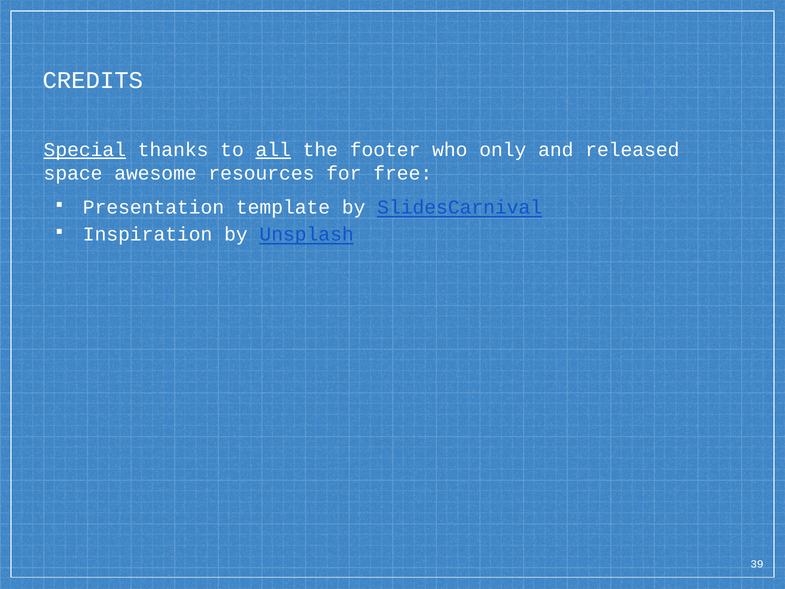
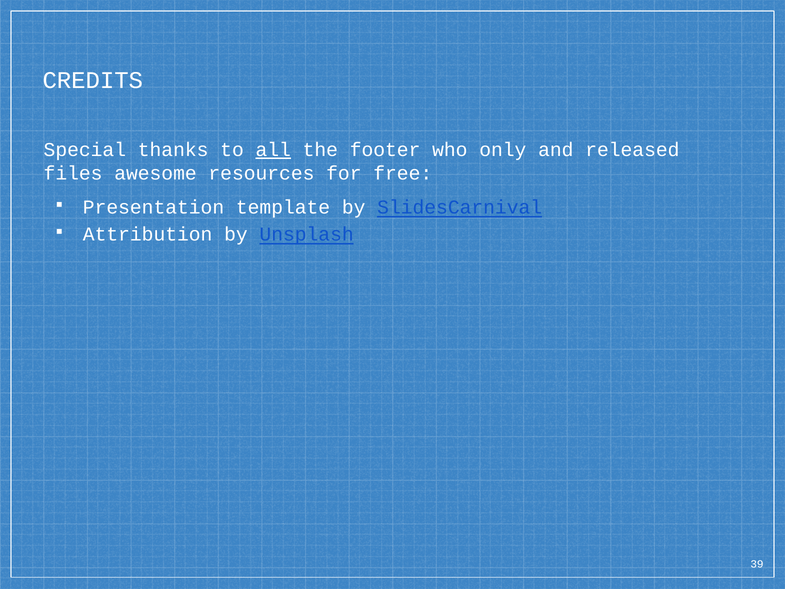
Special underline: present -> none (85, 150)
space: space -> files (73, 173)
Inspiration: Inspiration -> Attribution (148, 234)
